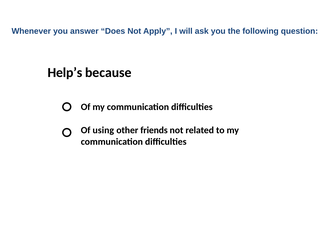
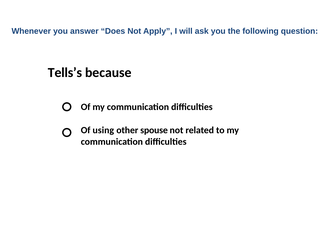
Help’s: Help’s -> Tells’s (65, 73)
friends: friends -> spouse (154, 130)
